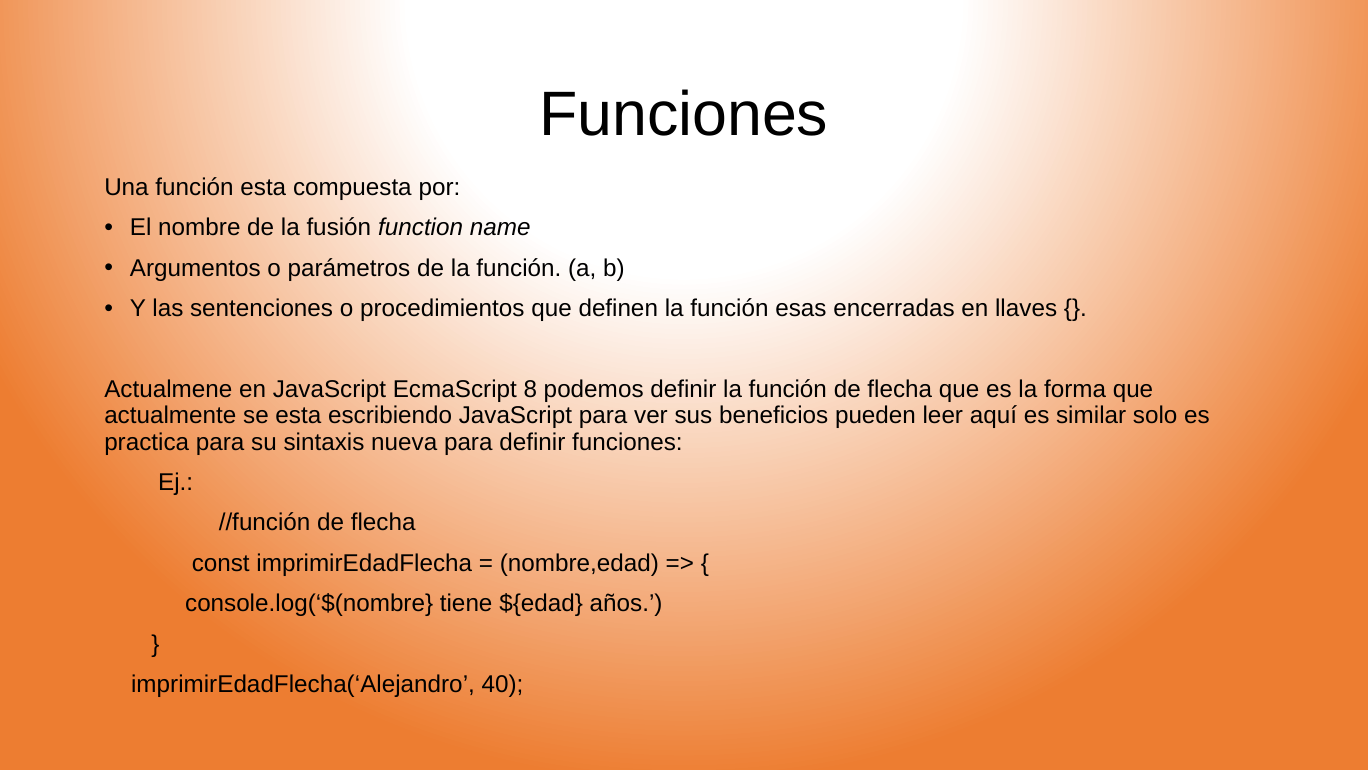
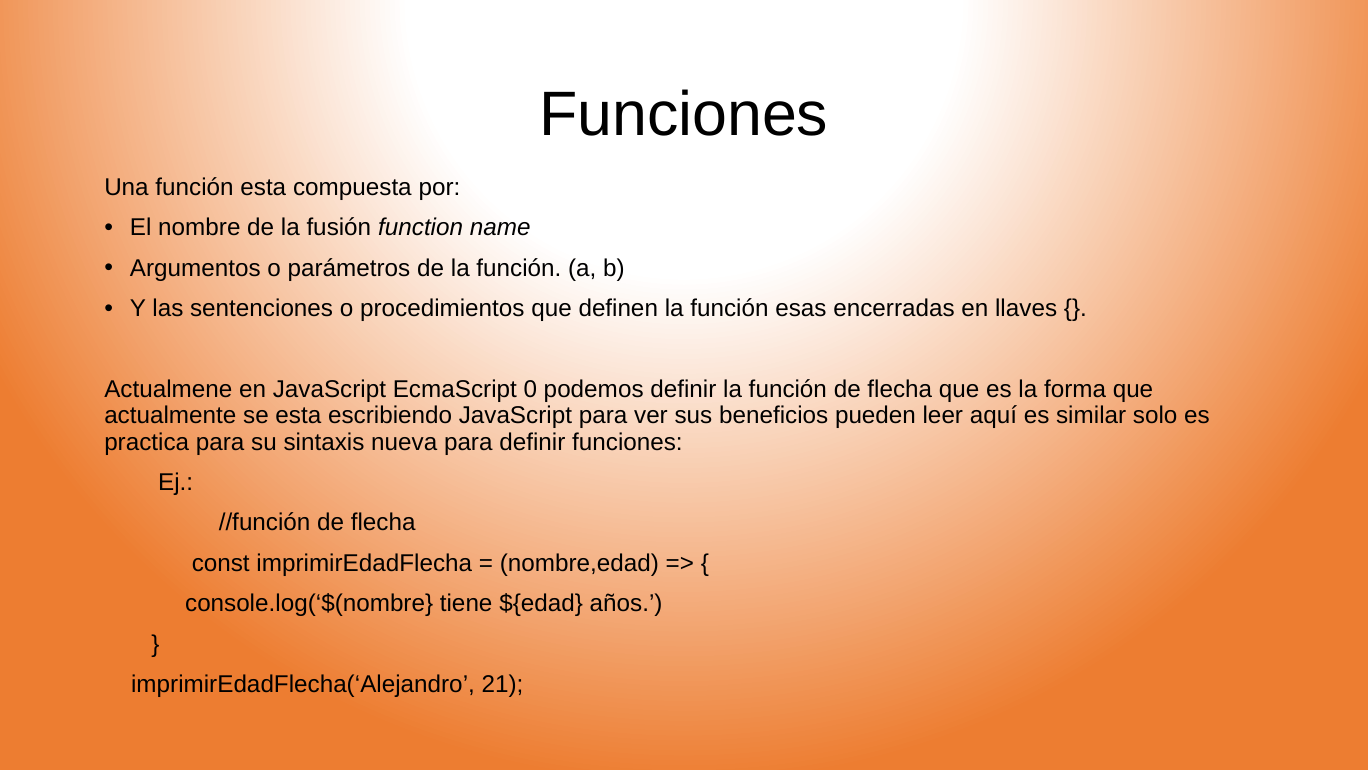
8: 8 -> 0 (530, 389)
40: 40 -> 21 (502, 684)
